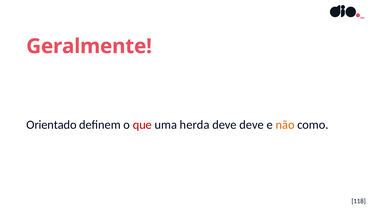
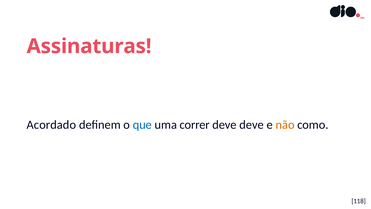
Geralmente: Geralmente -> Assinaturas (89, 46)
Orientado: Orientado -> Acordado (51, 125)
que colour: red -> blue (142, 125)
herda: herda -> correr (195, 125)
